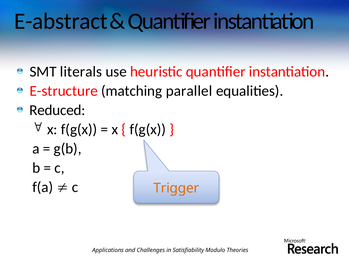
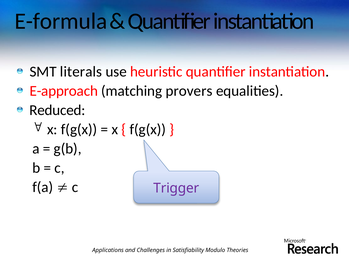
E-abstract: E-abstract -> E-formula (61, 21)
E-structure: E-structure -> E-approach (64, 91)
parallel: parallel -> provers (189, 91)
Trigger colour: orange -> purple (176, 188)
